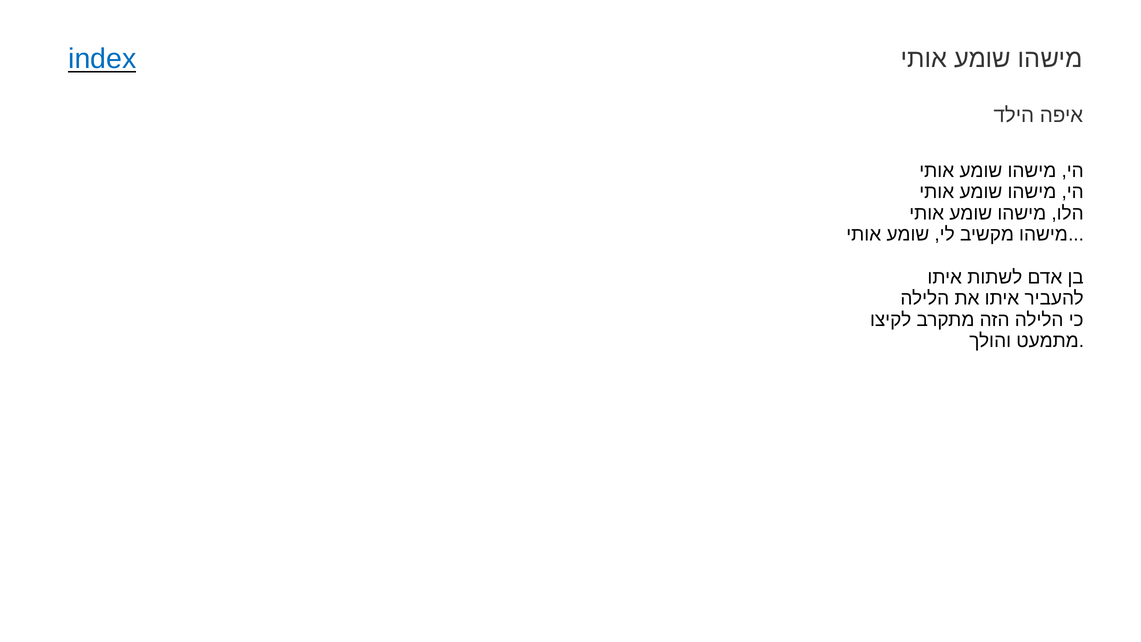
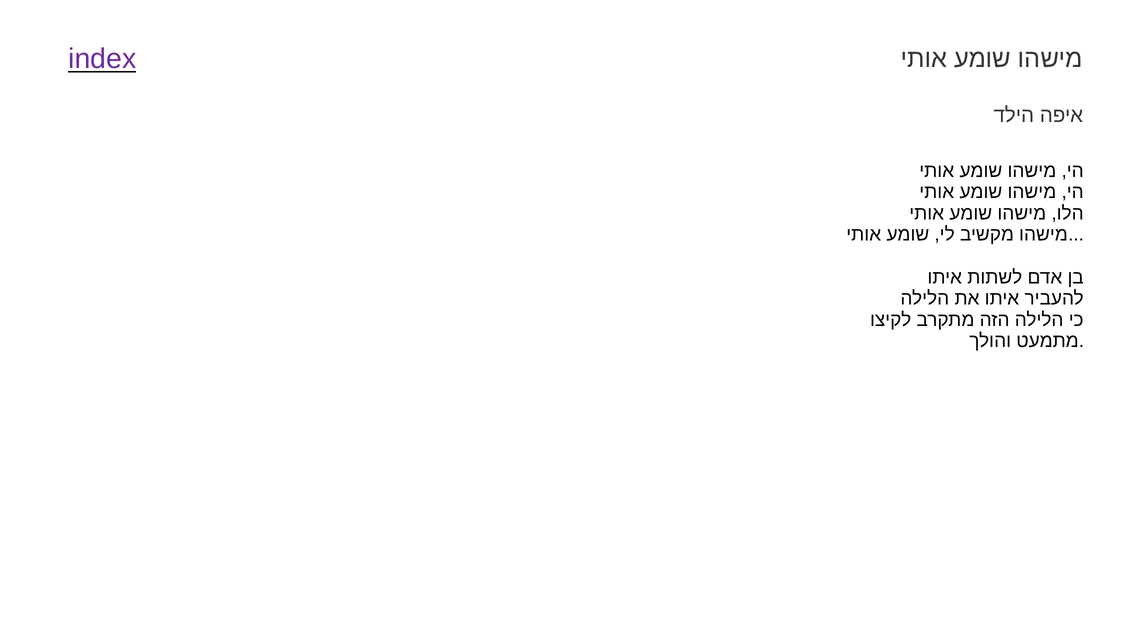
index colour: blue -> purple (102, 59)
